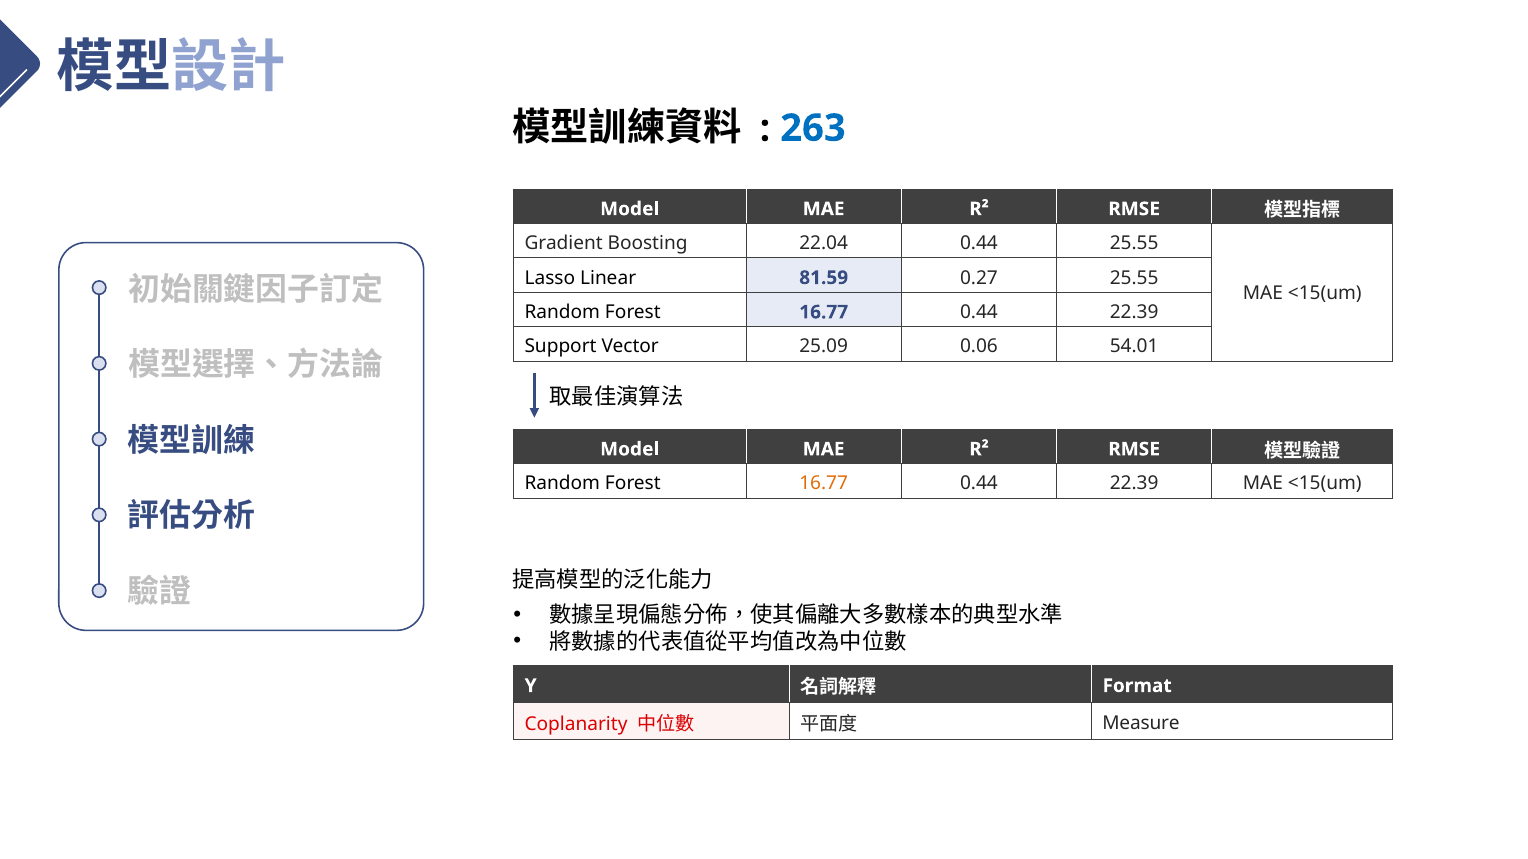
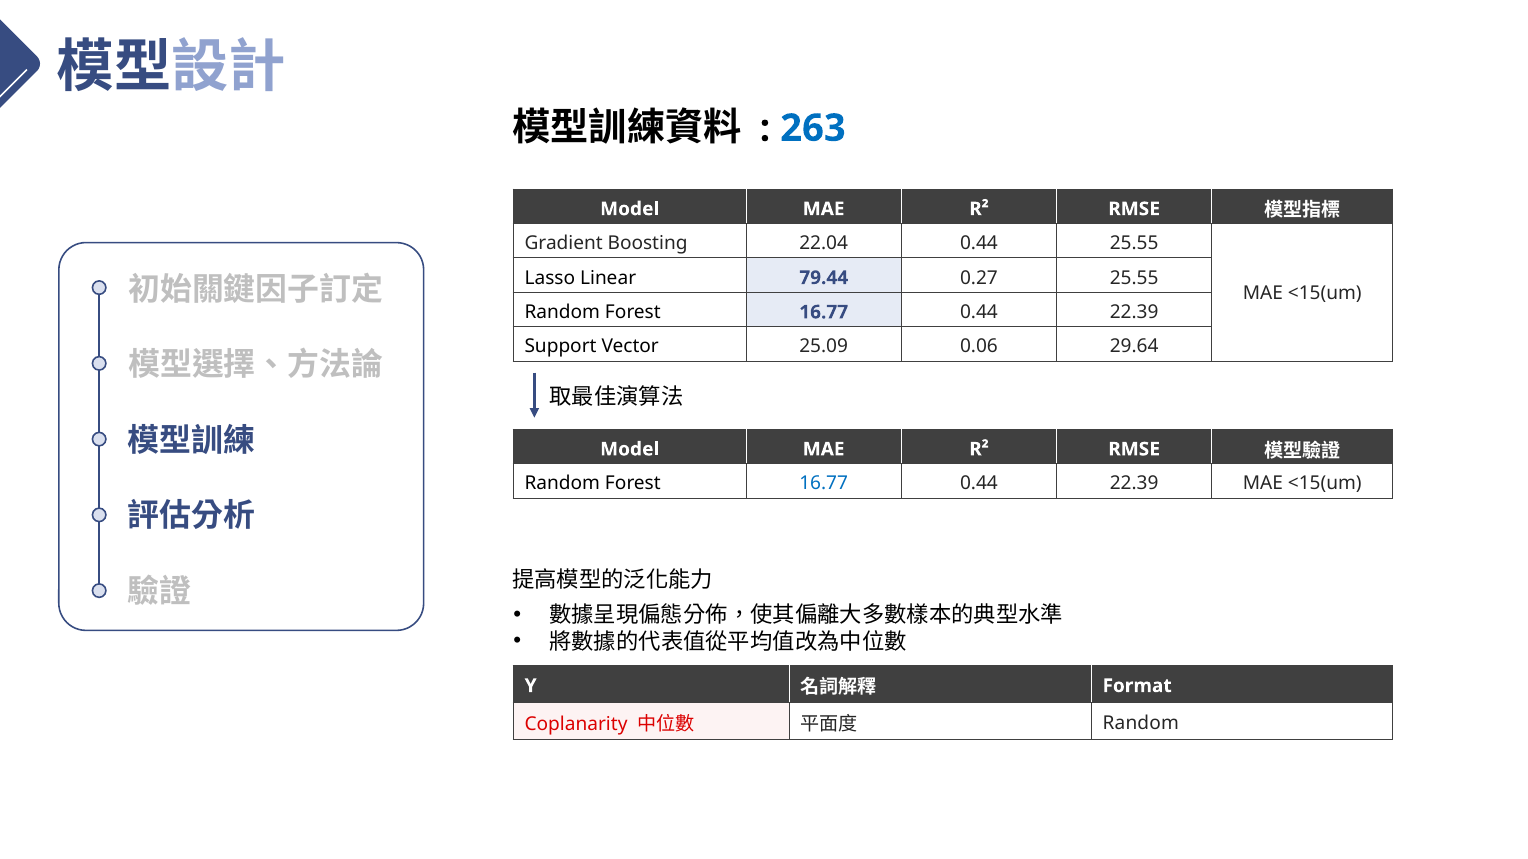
81.59: 81.59 -> 79.44 (824, 278)
54.01: 54.01 -> 29.64 (1134, 347)
16.77 colour: orange -> blue (824, 484)
Measure: Measure -> Random (1141, 723)
